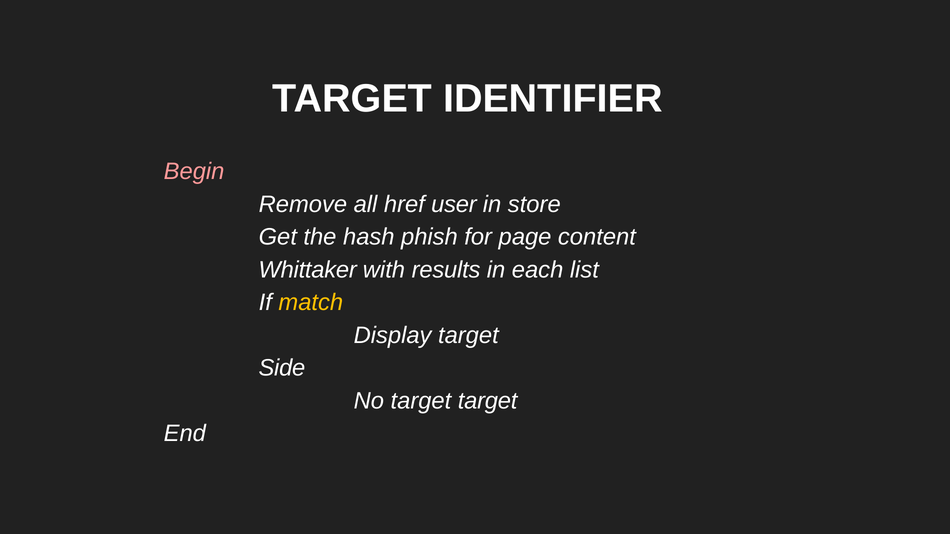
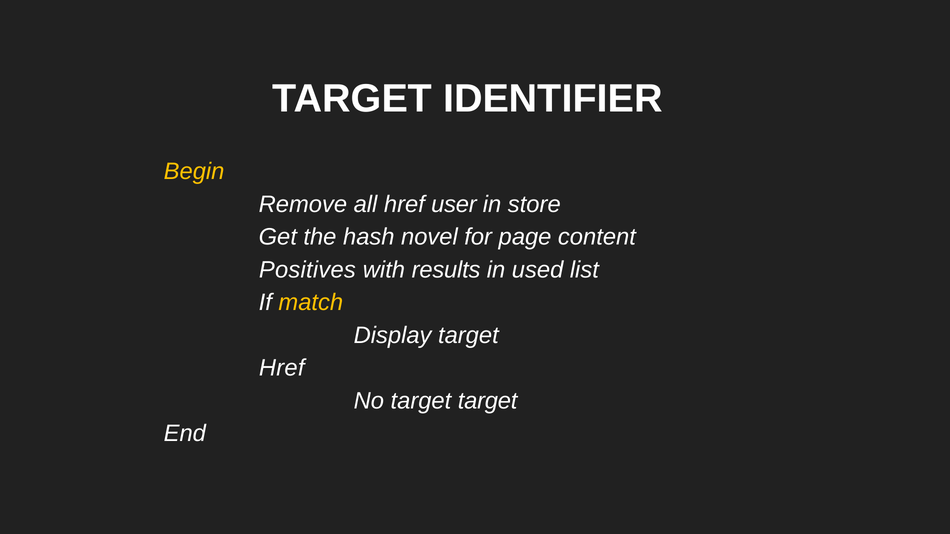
Begin colour: pink -> yellow (194, 172)
phish: phish -> novel (429, 237)
Whittaker: Whittaker -> Positives (307, 270)
each: each -> used (538, 270)
Side: Side -> Href (282, 368)
